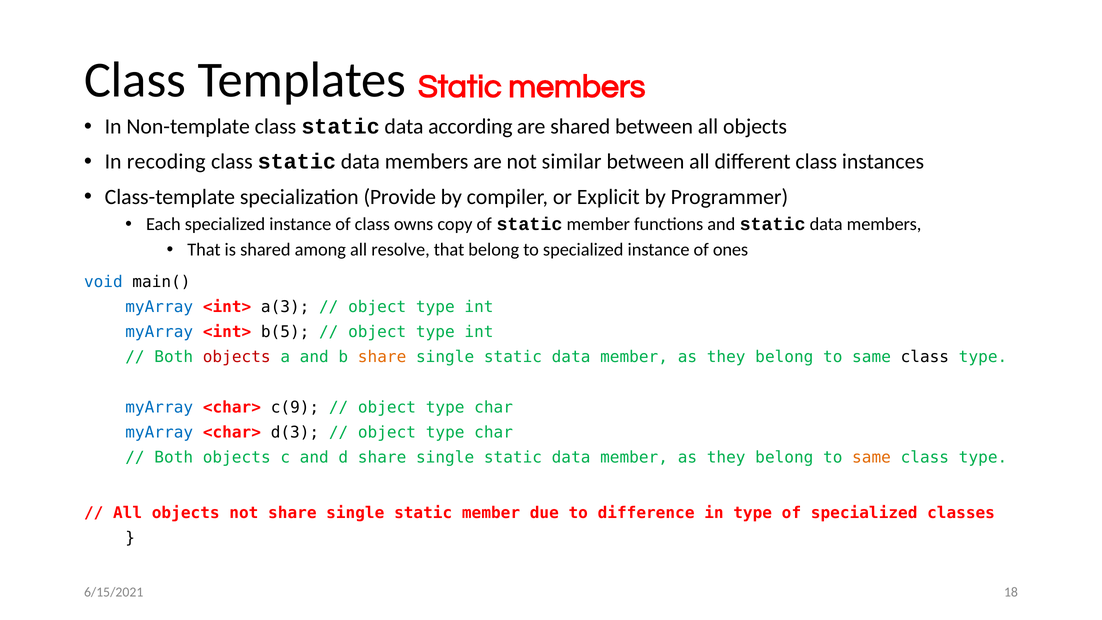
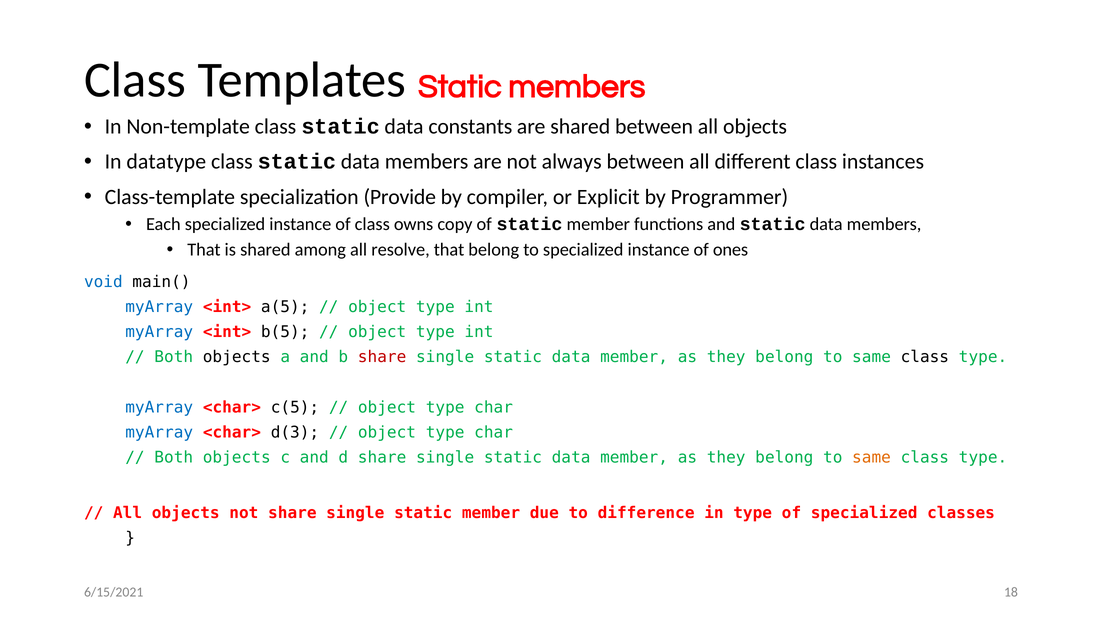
according: according -> constants (470, 127)
recoding: recoding -> datatype (166, 162)
similar: similar -> always (572, 162)
a(3: a(3 -> a(5 (285, 307)
objects colour: red -> black (237, 357)
share colour: orange -> red (382, 357)
c(9: c(9 -> c(5 (295, 407)
